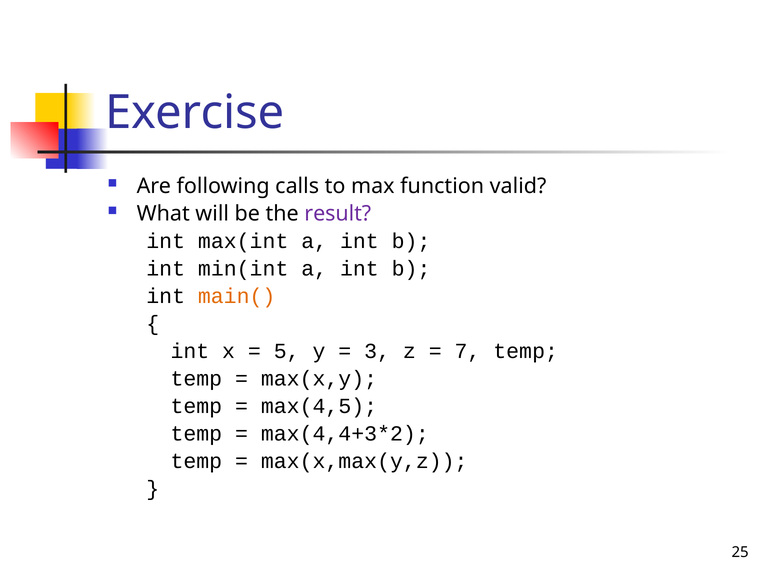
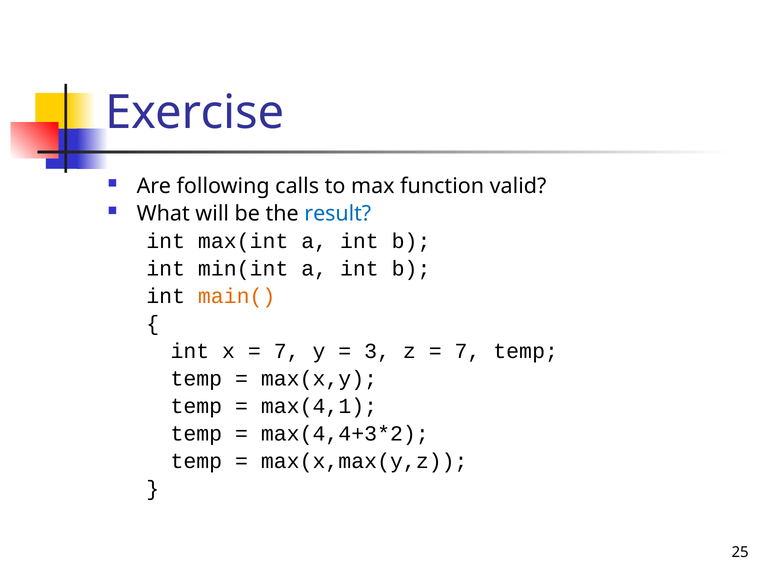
result colour: purple -> blue (338, 213)
5: 5 -> 7 (287, 351)
max(4,5: max(4,5 -> max(4,1 (319, 406)
